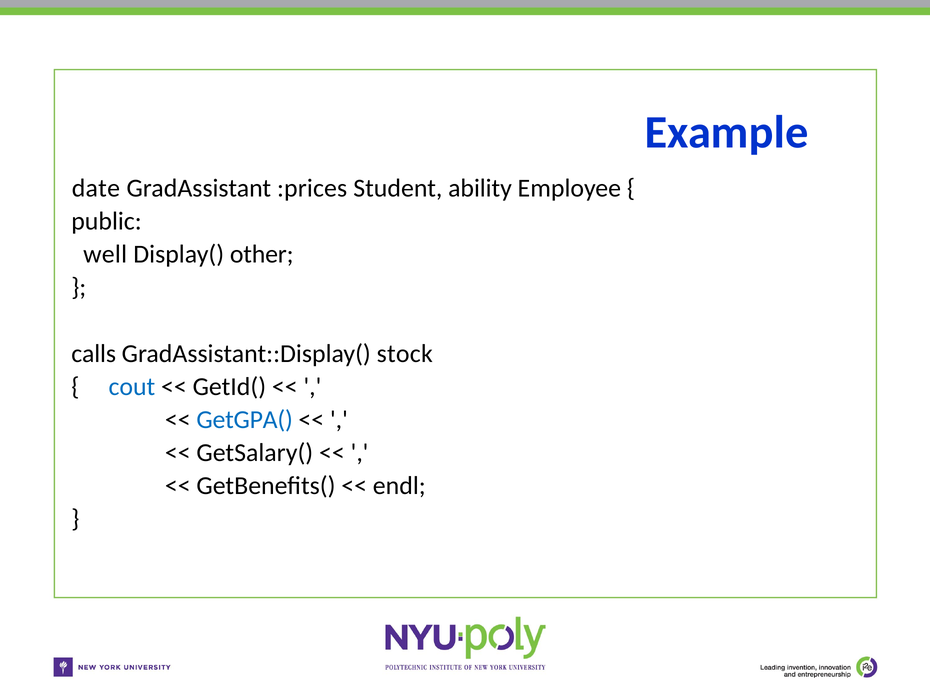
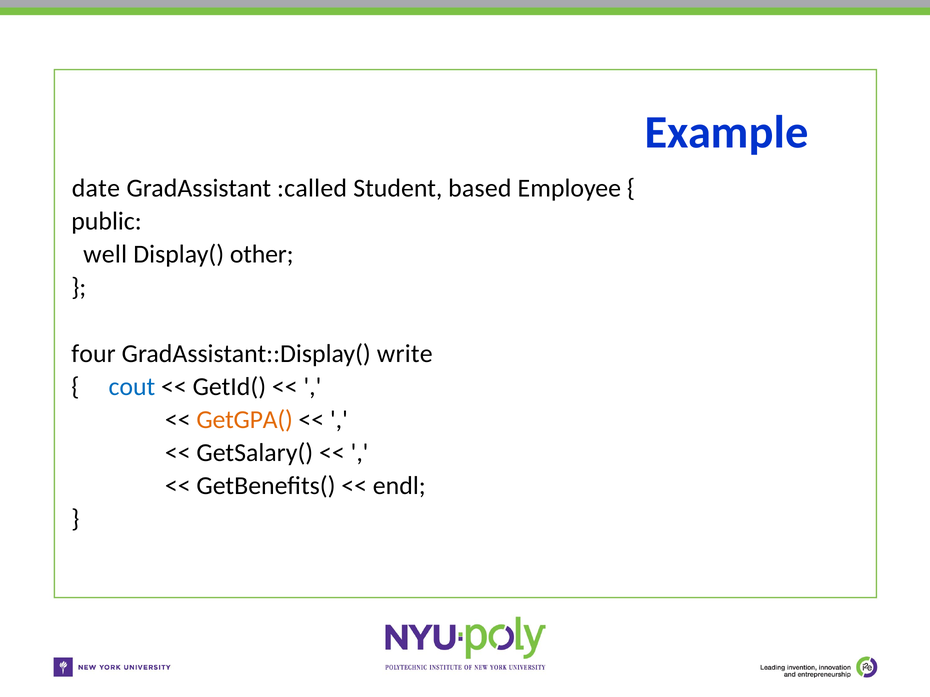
:prices: :prices -> :called (312, 188)
ability: ability -> based (480, 188)
calls: calls -> four (94, 354)
stock: stock -> write (405, 354)
GetGPA( colour: blue -> orange (245, 420)
